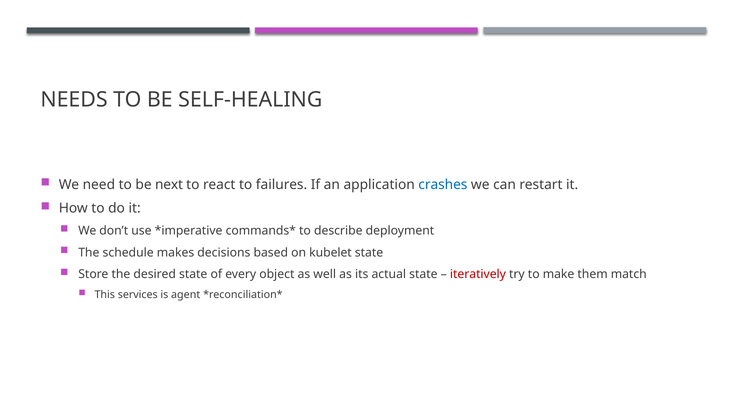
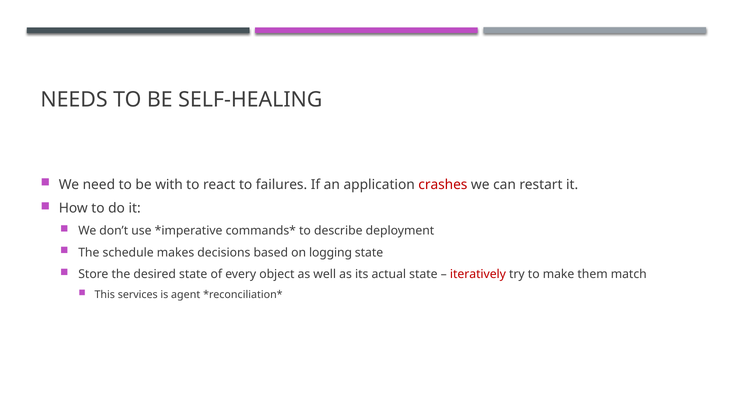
next: next -> with (169, 185)
crashes colour: blue -> red (443, 185)
kubelet: kubelet -> logging (331, 253)
